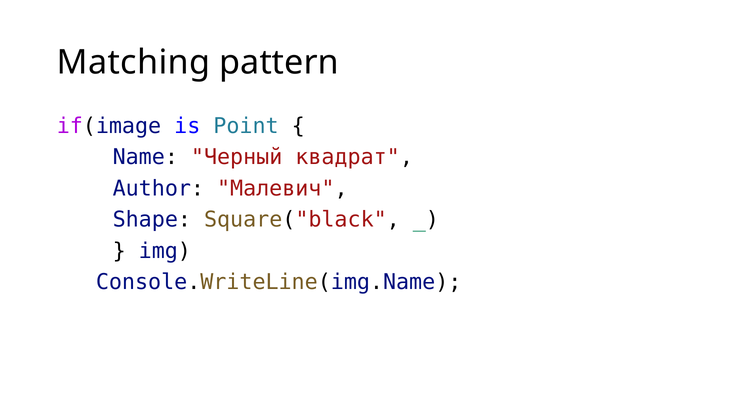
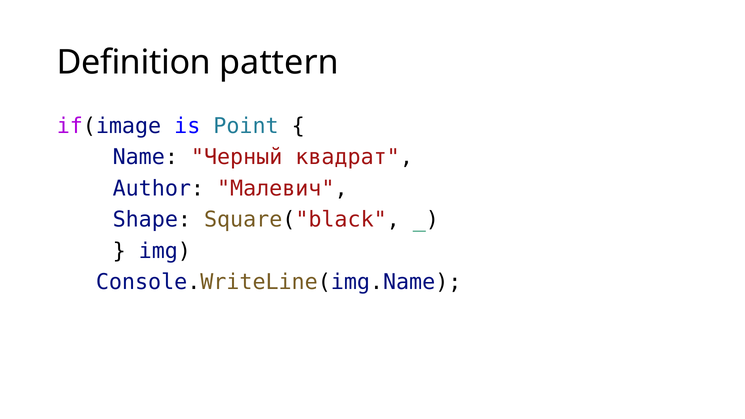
Matching: Matching -> Definition (134, 63)
